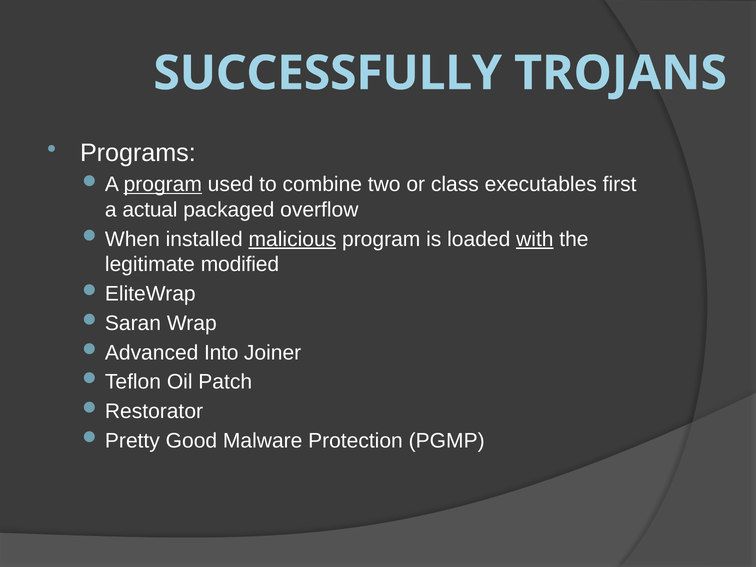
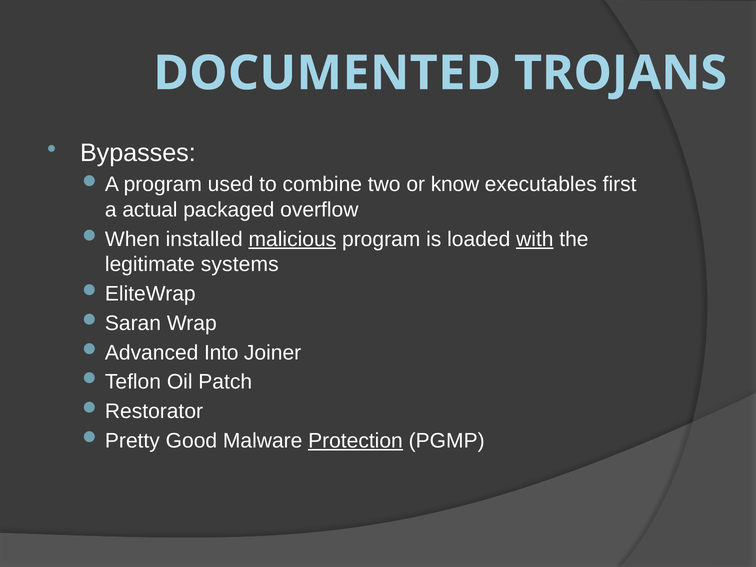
SUCCESSFULLY: SUCCESSFULLY -> DOCUMENTED (327, 73)
Programs: Programs -> Bypasses (138, 153)
program underline: present -> none (163, 185)
class: class -> know (455, 185)
modified: modified -> systems (240, 264)
Protection underline: none -> present (355, 441)
